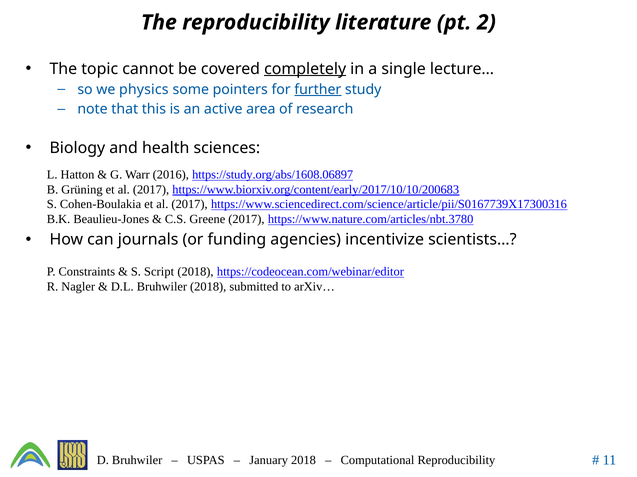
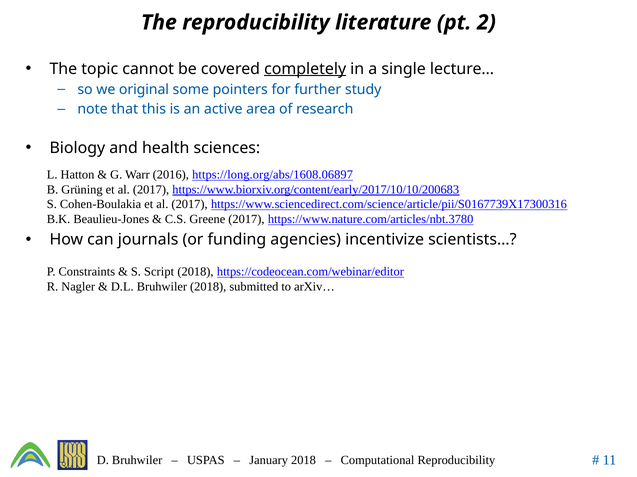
physics: physics -> original (144, 90)
further underline: present -> none (318, 90)
https://study.org/abs/1608.06897: https://study.org/abs/1608.06897 -> https://long.org/abs/1608.06897 (273, 175)
